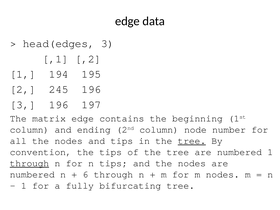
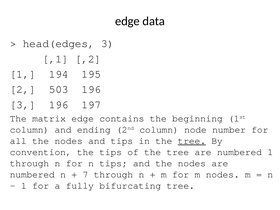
245: 245 -> 503 (59, 89)
through underline: present -> none (29, 163)
6: 6 -> 7 (85, 175)
